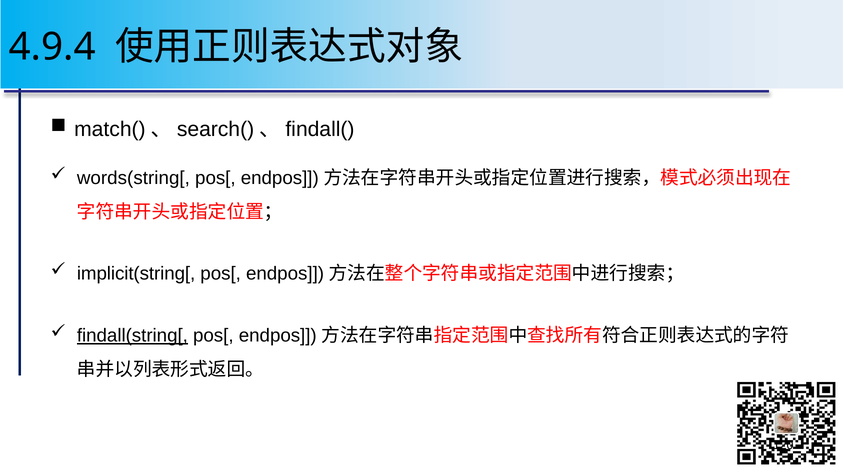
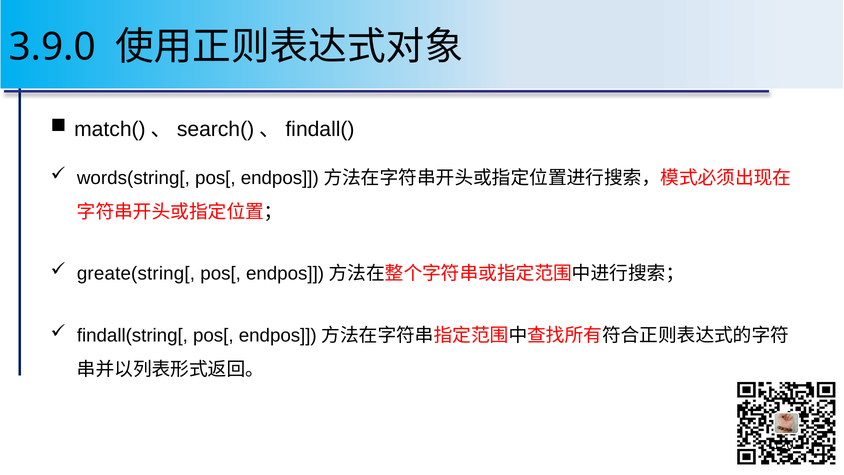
4.9.4: 4.9.4 -> 3.9.0 (52, 47)
implicit(string[: implicit(string[ -> greate(string[ (136, 274)
findall(string[ underline: present -> none (132, 336)
